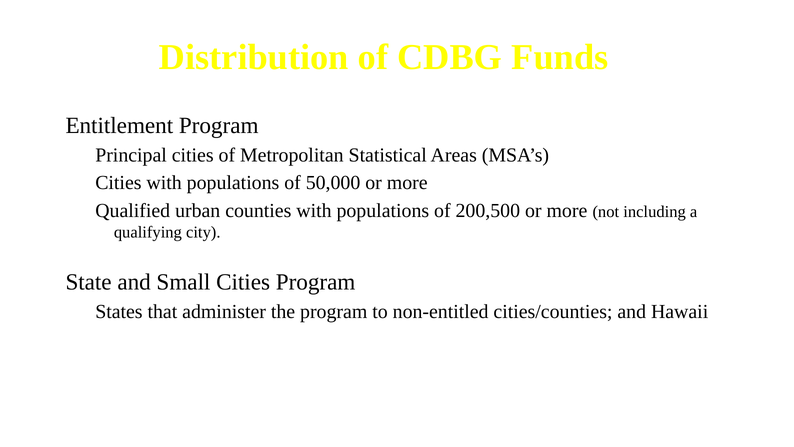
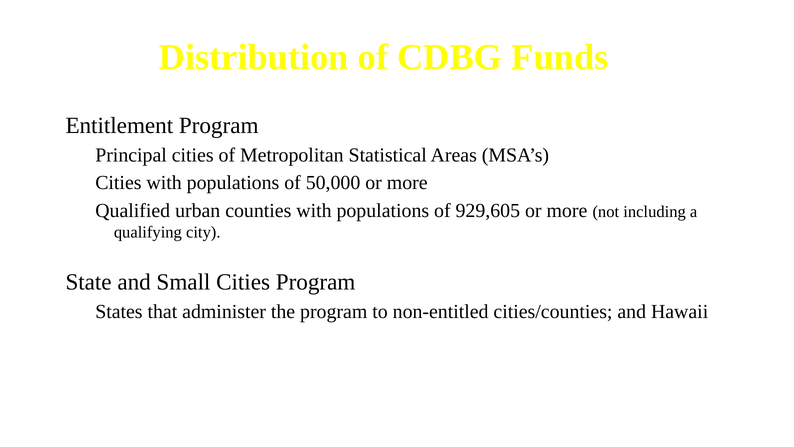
200,500: 200,500 -> 929,605 (488, 210)
